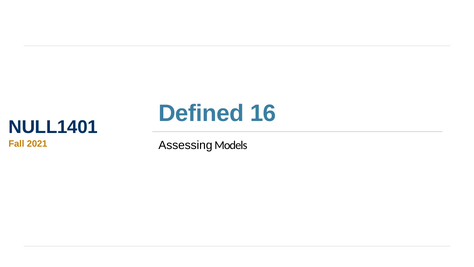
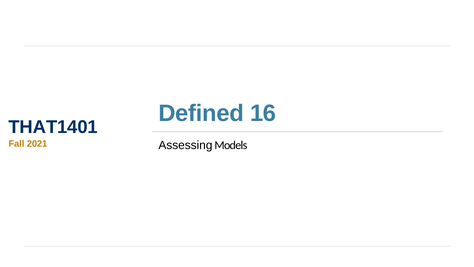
NULL1401: NULL1401 -> THAT1401 (53, 127)
